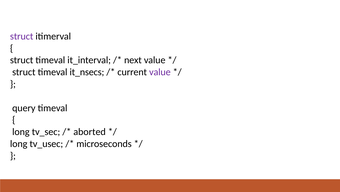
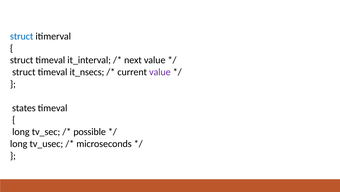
struct colour: purple -> blue (22, 36)
query: query -> states (24, 108)
aborted: aborted -> possible (90, 131)
